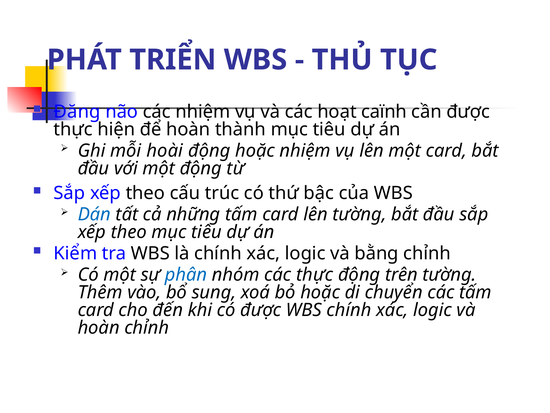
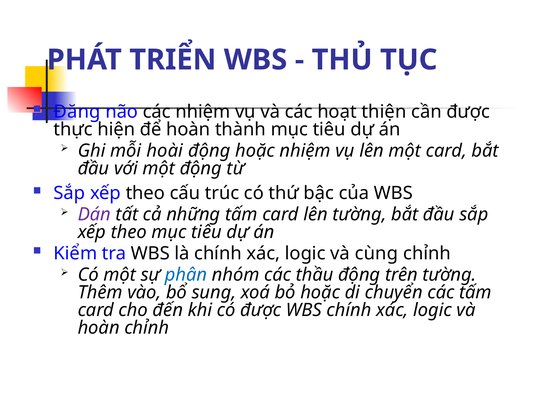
caïnh: caïnh -> thiện (384, 112)
Dán colour: blue -> purple (94, 214)
bằng: bằng -> cùng (376, 253)
các thực: thực -> thầu (315, 274)
